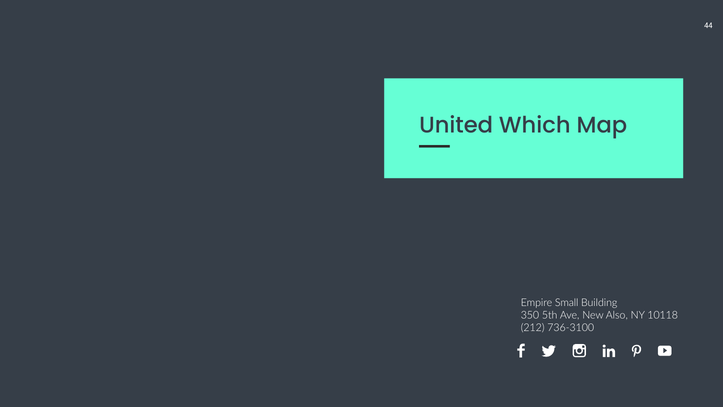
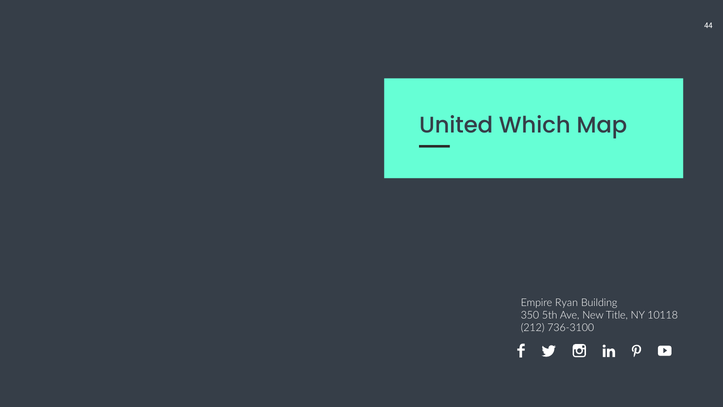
Small: Small -> Ryan (567, 302)
Also: Also -> Title (617, 315)
